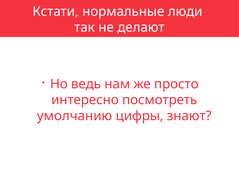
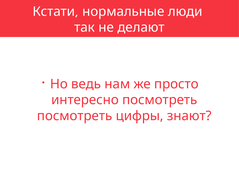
умолчанию: умолчанию -> посмотреть (75, 116)
